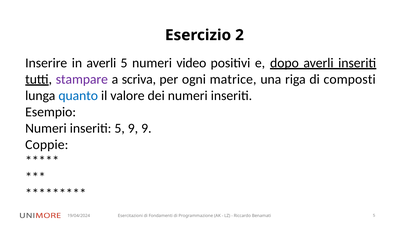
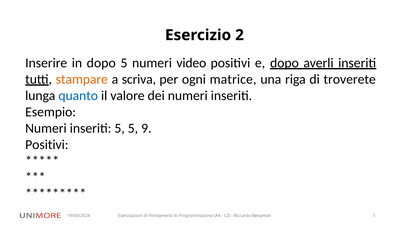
in averli: averli -> dopo (101, 63)
stampare colour: purple -> orange (82, 79)
composti: composti -> troverete (350, 79)
5 9: 9 -> 5 (133, 128)
Coppie: Coppie -> Positivi (47, 145)
